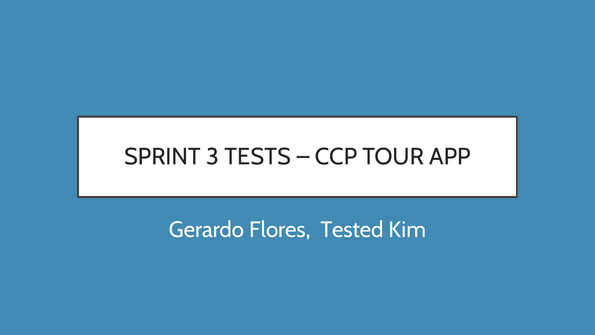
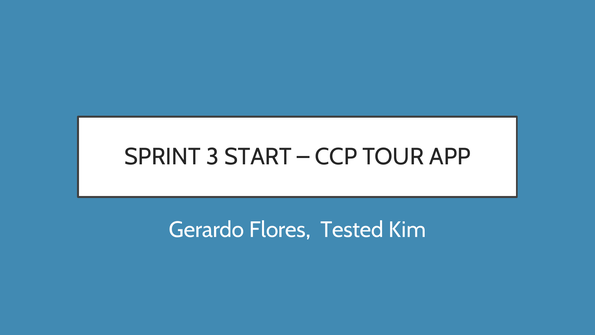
TESTS: TESTS -> START (258, 156)
